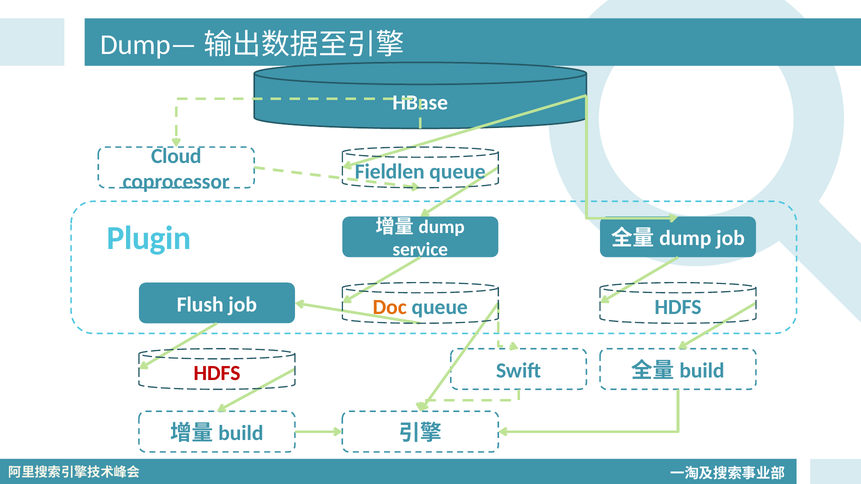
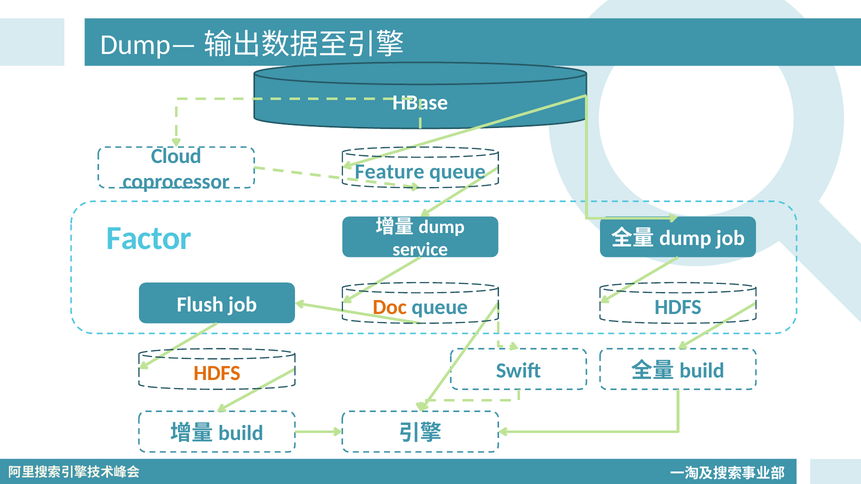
Fieldlen: Fieldlen -> Feature (390, 172)
Plugin: Plugin -> Factor (149, 238)
HDFS colour: red -> orange (217, 373)
